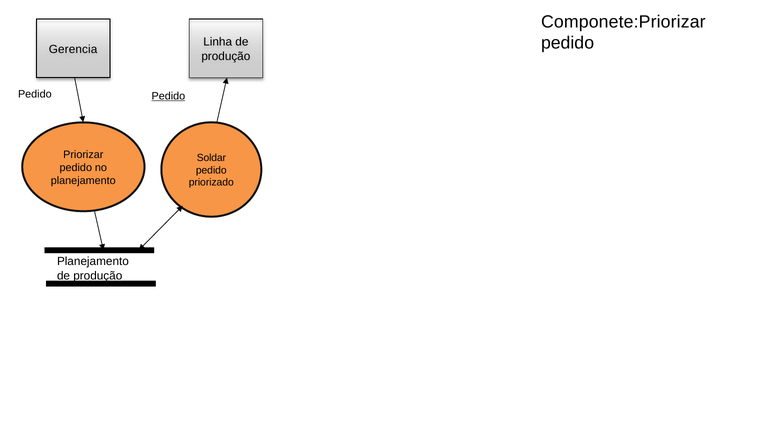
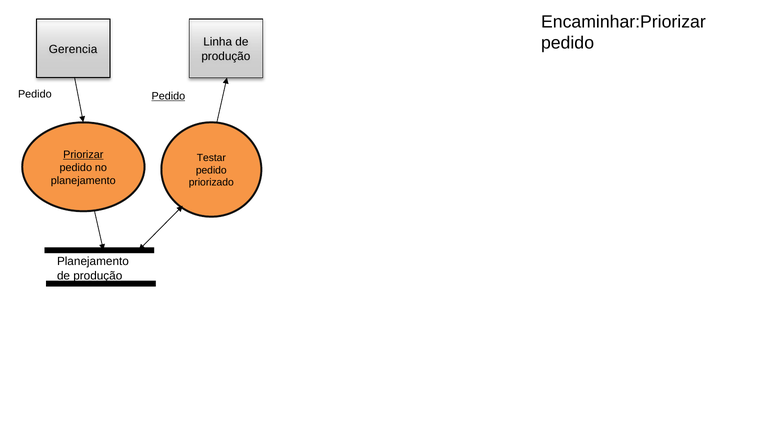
Componete:Priorizar: Componete:Priorizar -> Encaminhar:Priorizar (623, 22)
Priorizar underline: none -> present (83, 155)
Soldar: Soldar -> Testar (211, 158)
